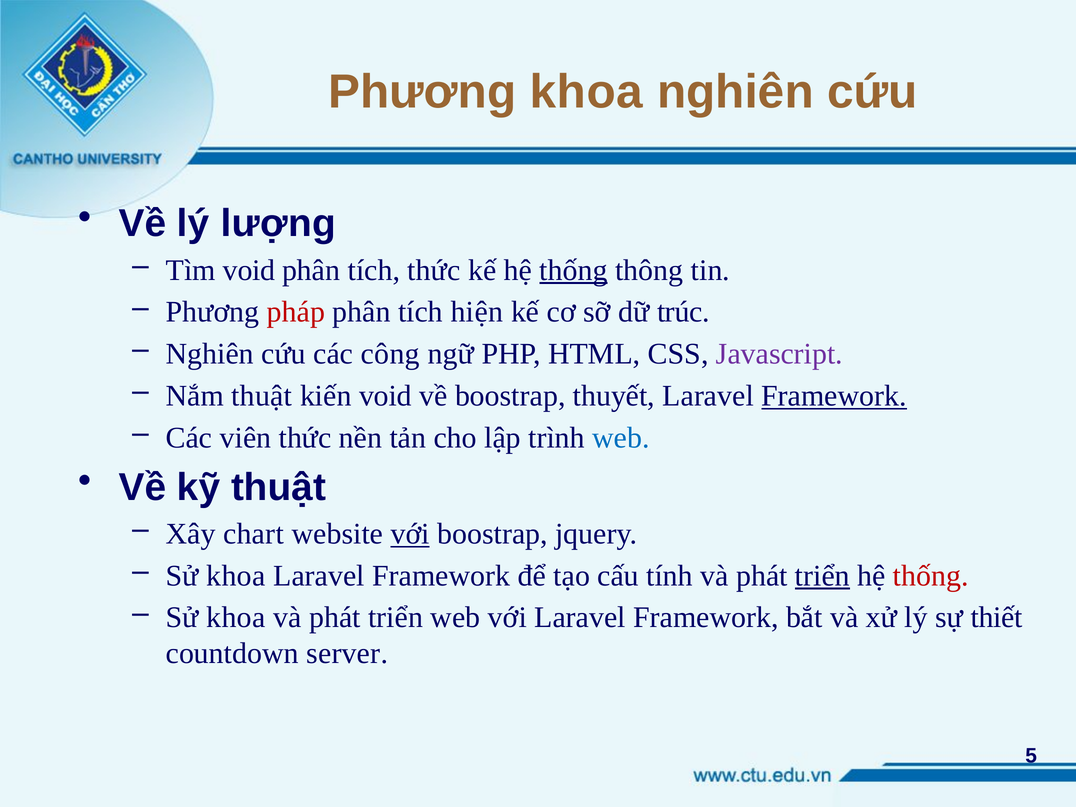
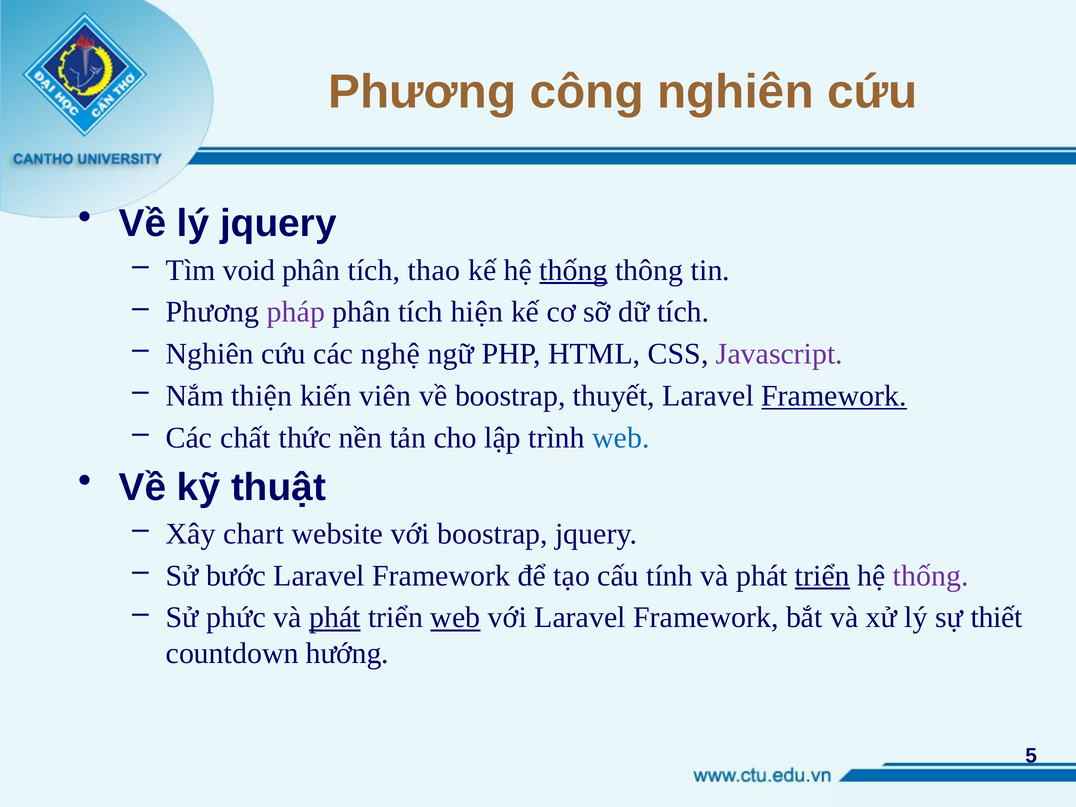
Phương khoa: khoa -> công (587, 92)
lý lượng: lượng -> jquery (278, 224)
tích thức: thức -> thao (434, 270)
pháp colour: red -> purple (296, 312)
dữ trúc: trúc -> tích (683, 312)
công: công -> nghệ (390, 354)
Nắm thuật: thuật -> thiện (262, 396)
kiến void: void -> viên (385, 396)
viên: viên -> chất (245, 438)
với underline: present -> none (410, 534)
khoa: khoa -> bước (236, 576)
thống colour: red -> purple (931, 576)
khoa: khoa -> phức (236, 618)
phát underline: none -> present (335, 618)
web underline: none -> present (455, 618)
server: server -> hướng (347, 653)
